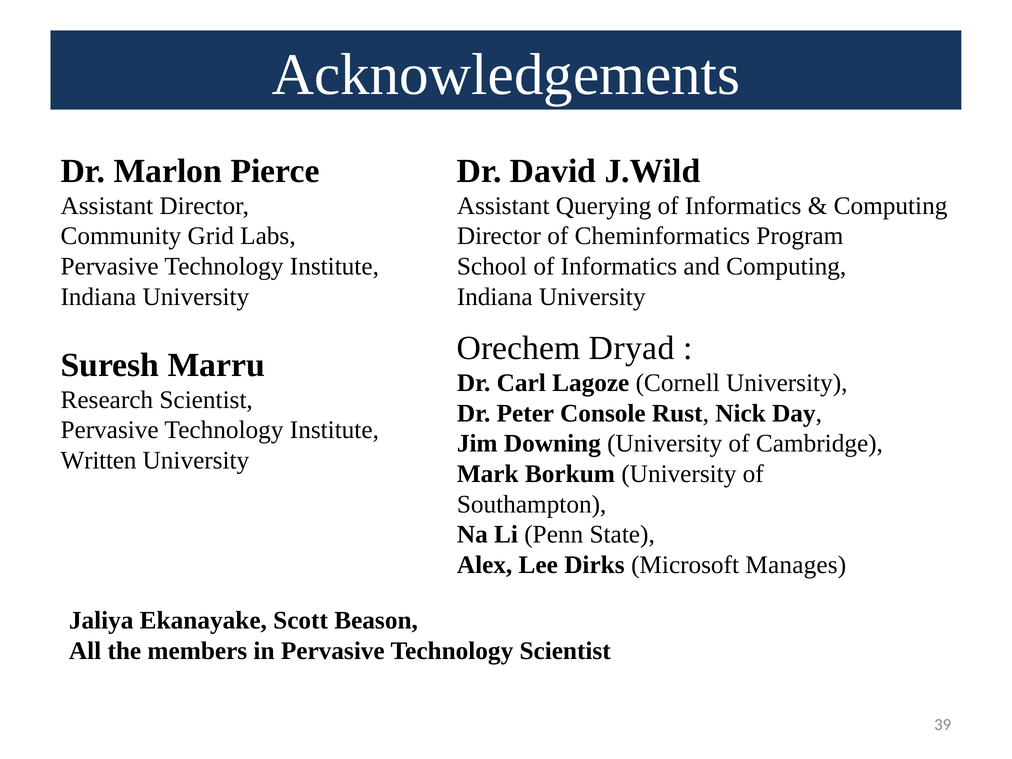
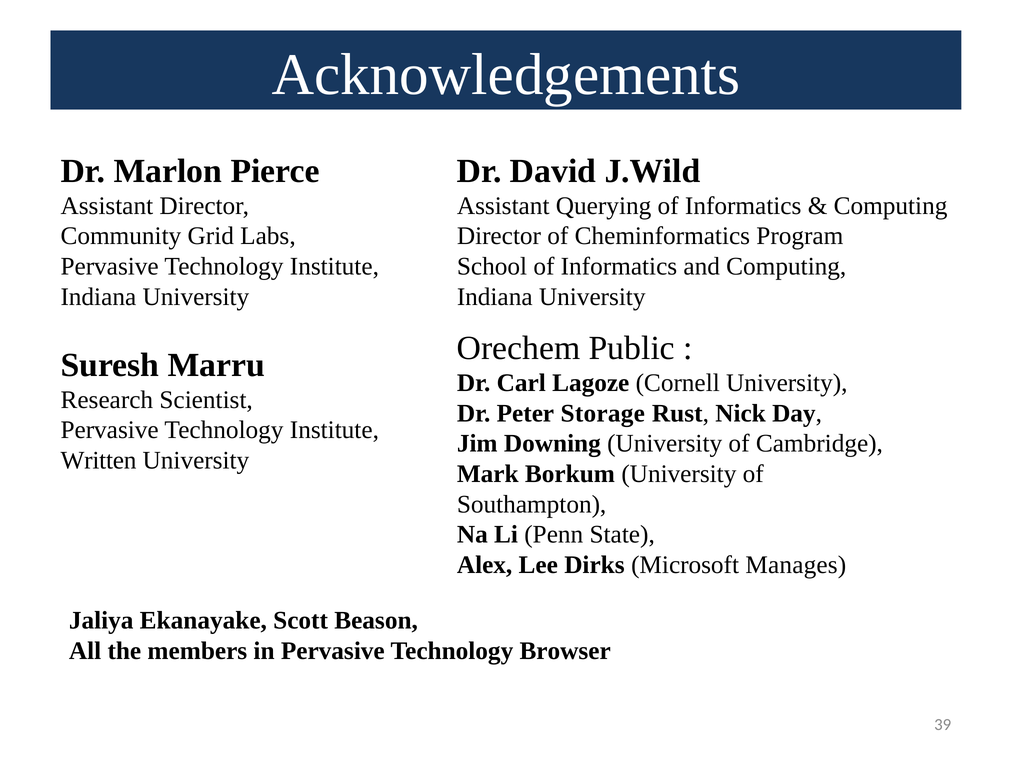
Dryad: Dryad -> Public (632, 348)
Console: Console -> Storage (603, 413)
Technology Scientist: Scientist -> Browser (565, 651)
